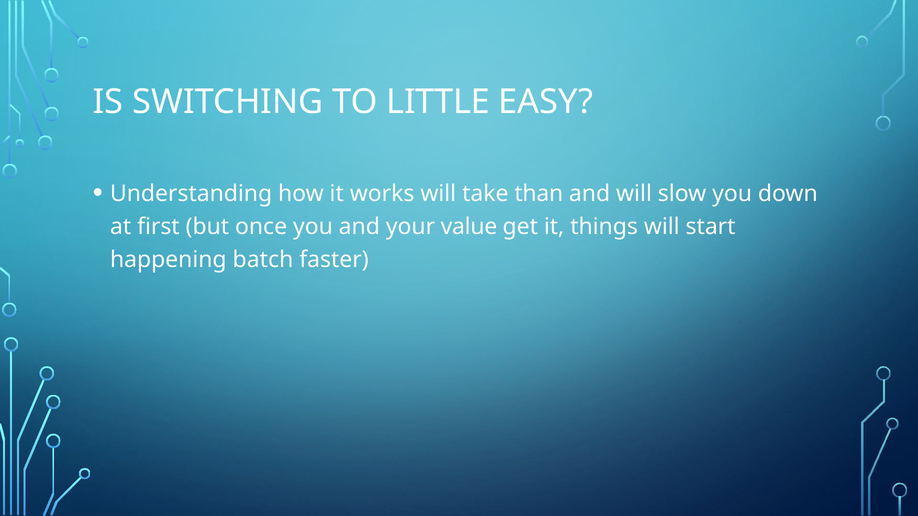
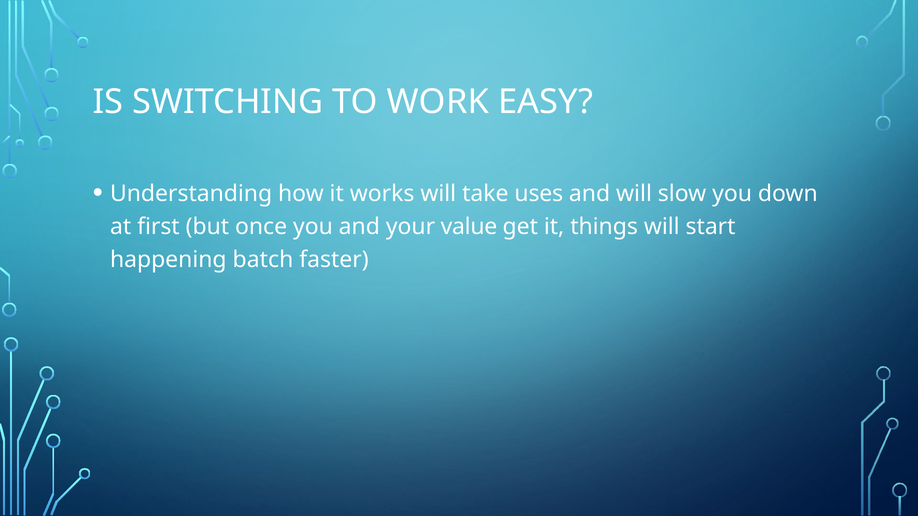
LITTLE: LITTLE -> WORK (438, 102)
than: than -> uses (539, 194)
